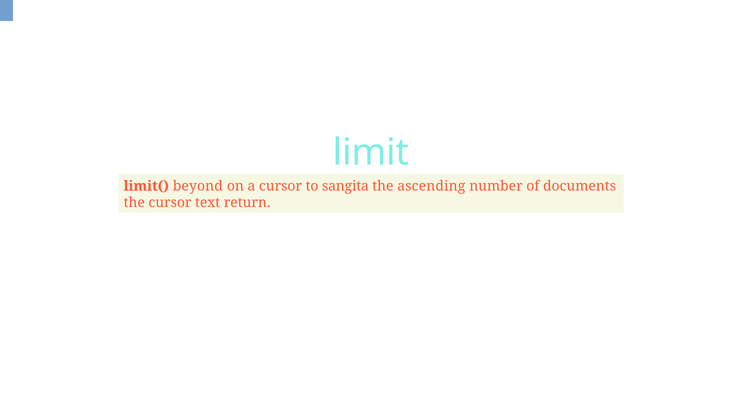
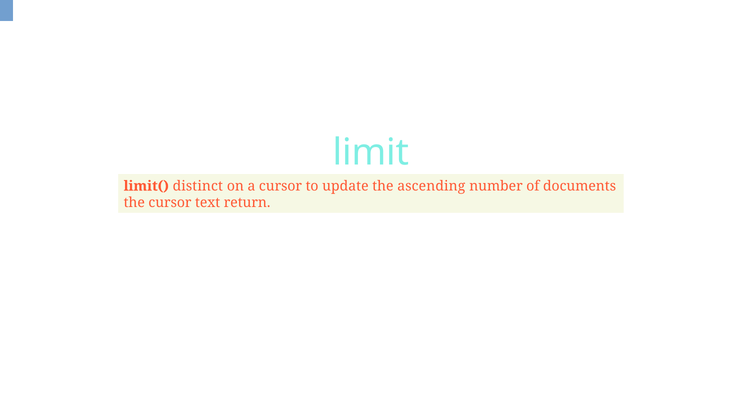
beyond: beyond -> distinct (198, 186)
sangita: sangita -> update (345, 186)
